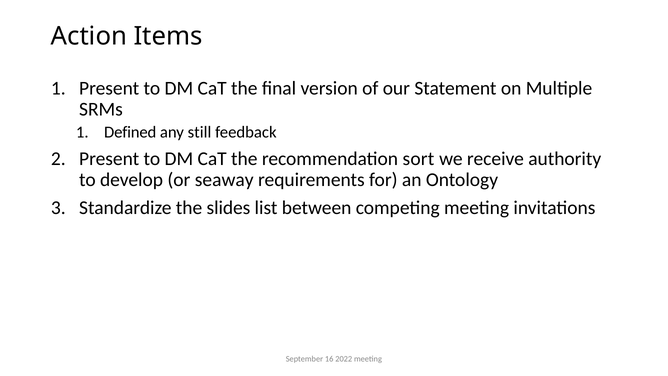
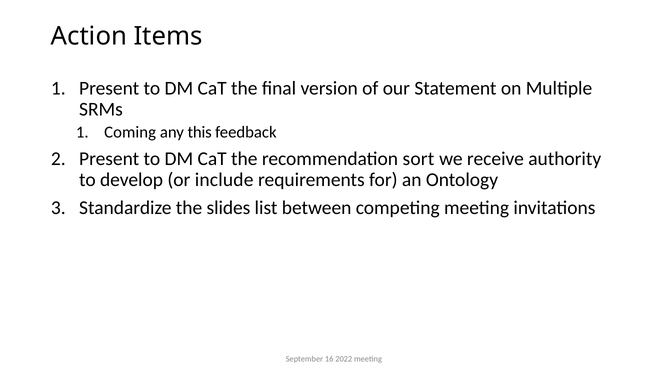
Defined: Defined -> Coming (130, 132)
still: still -> this (200, 132)
seaway: seaway -> include (224, 180)
